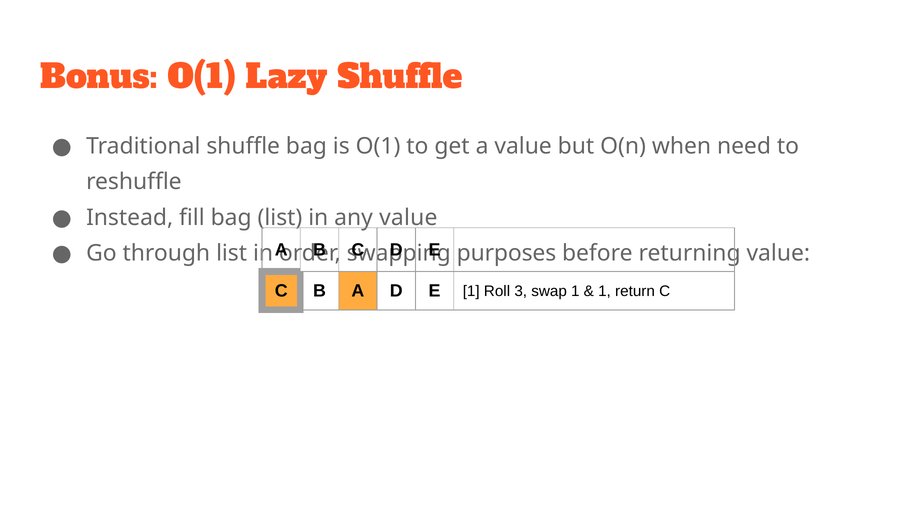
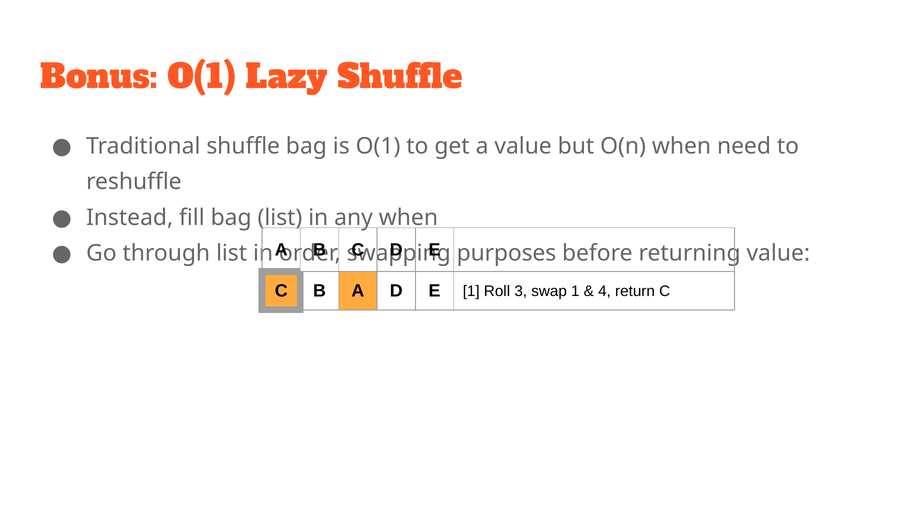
any value: value -> when (408, 218)
1: 1 -> 4 (605, 291)
